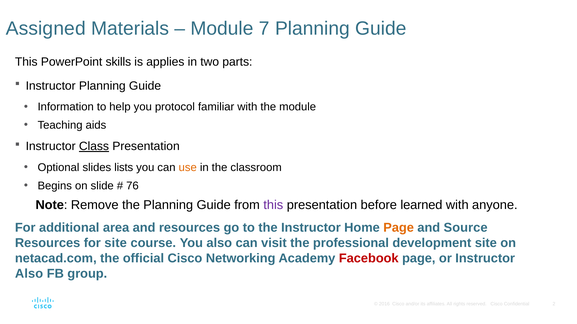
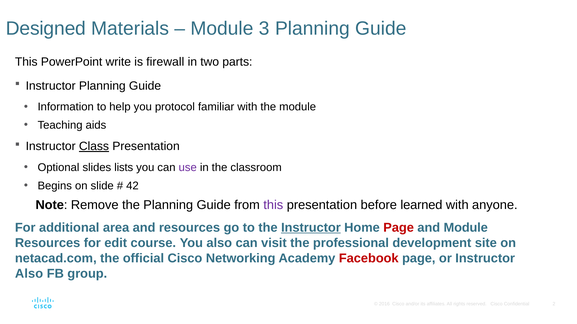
Assigned: Assigned -> Designed (46, 28)
7: 7 -> 3 (264, 28)
skills: skills -> write (118, 62)
applies: applies -> firewall (165, 62)
use colour: orange -> purple (188, 168)
76: 76 -> 42 (132, 186)
Instructor underline: none -> present (311, 228)
Page colour: orange -> red (399, 228)
and Source: Source -> Module (466, 228)
for site: site -> edit (116, 243)
